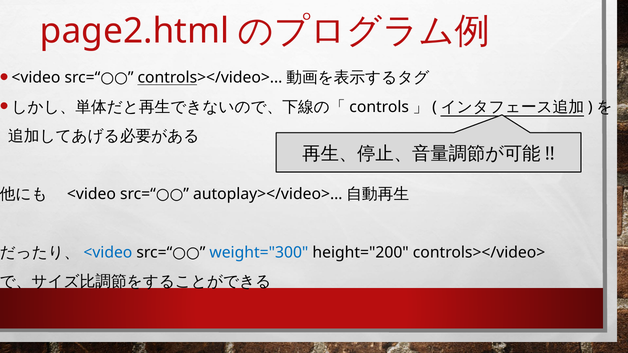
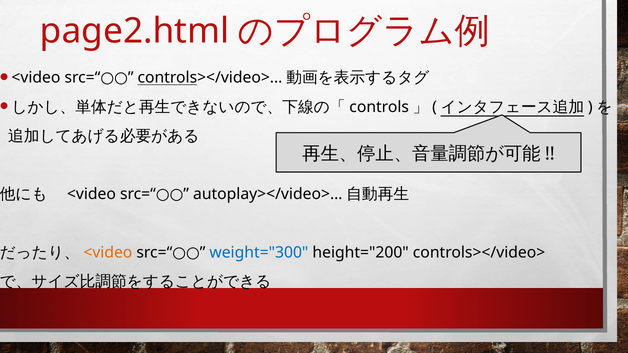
<video colour: blue -> orange (108, 253)
